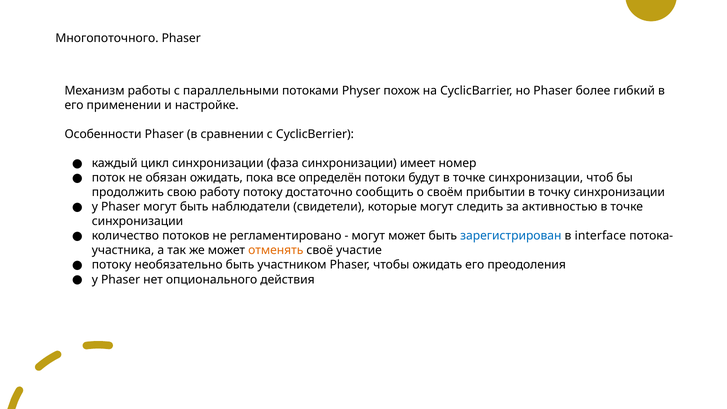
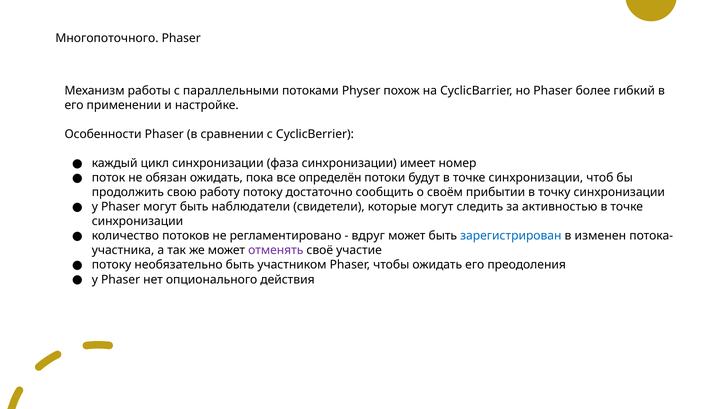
могут: могут -> вдруг (368, 236)
interface: interface -> изменен (600, 236)
отменять colour: orange -> purple (276, 250)
